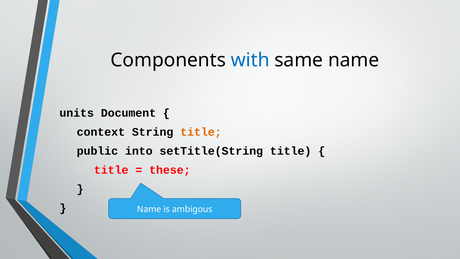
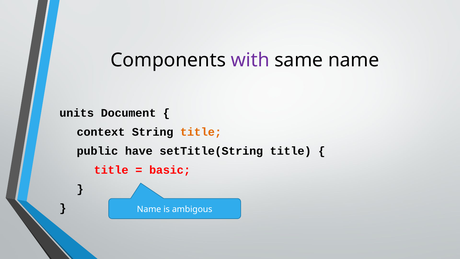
with colour: blue -> purple (250, 60)
into: into -> have (139, 151)
these: these -> basic (170, 170)
